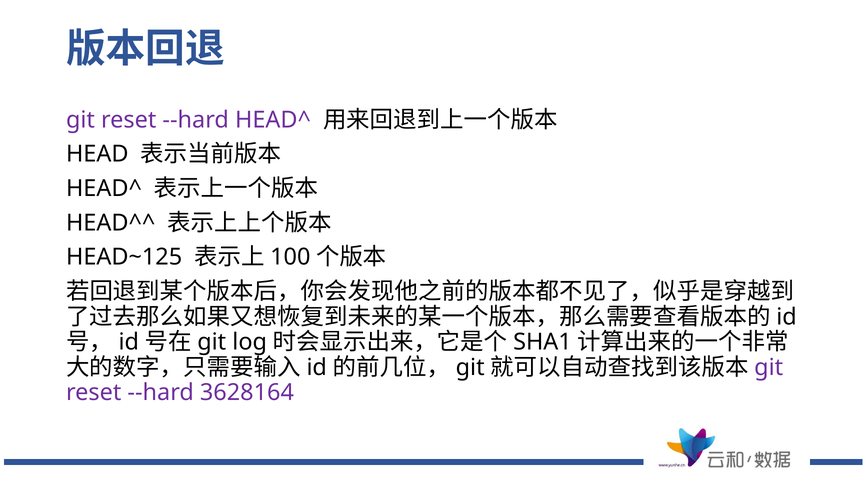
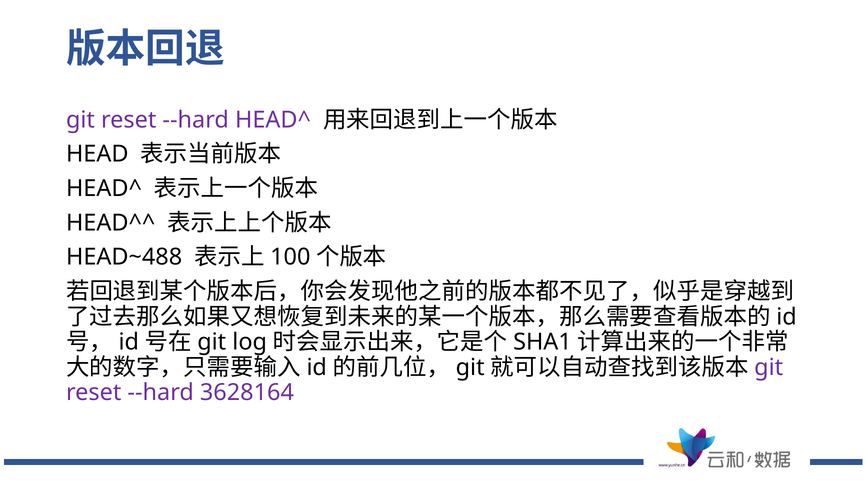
HEAD~125: HEAD~125 -> HEAD~488 (124, 257)
